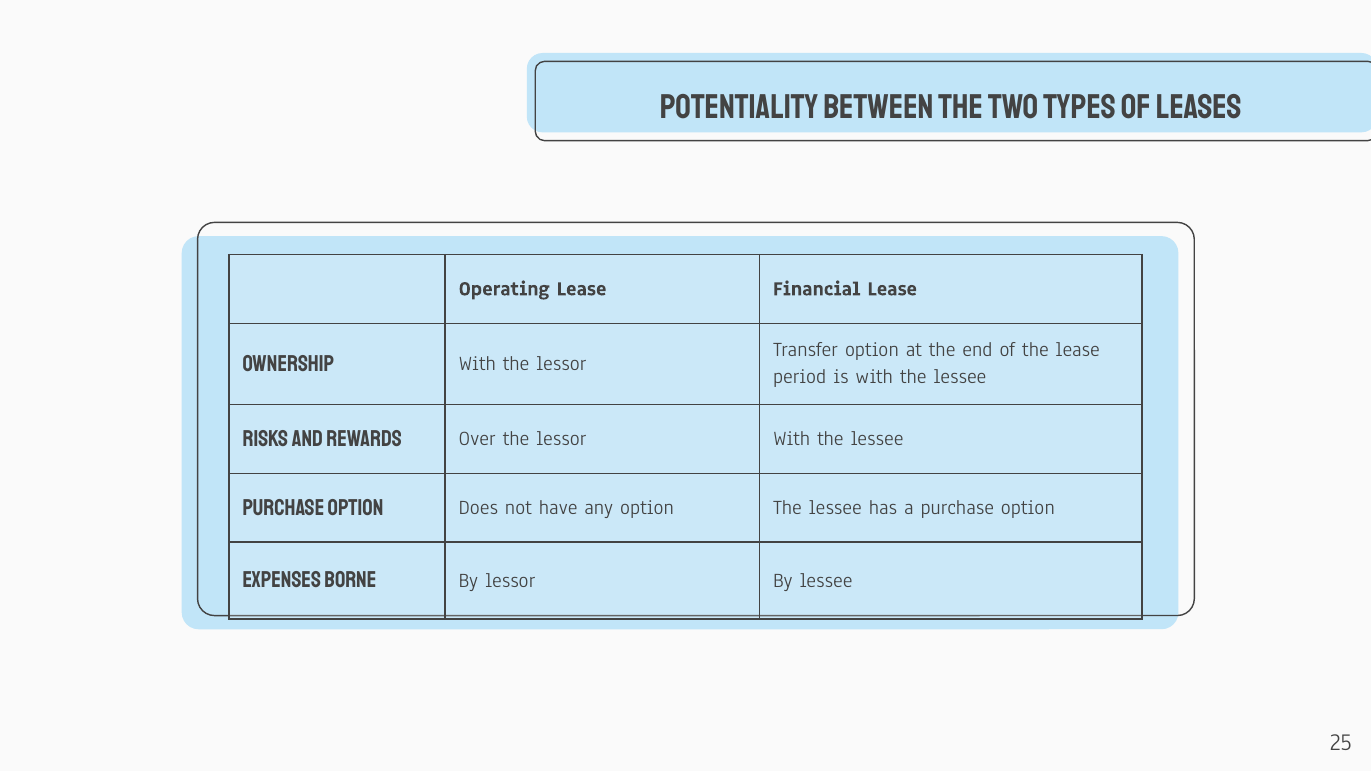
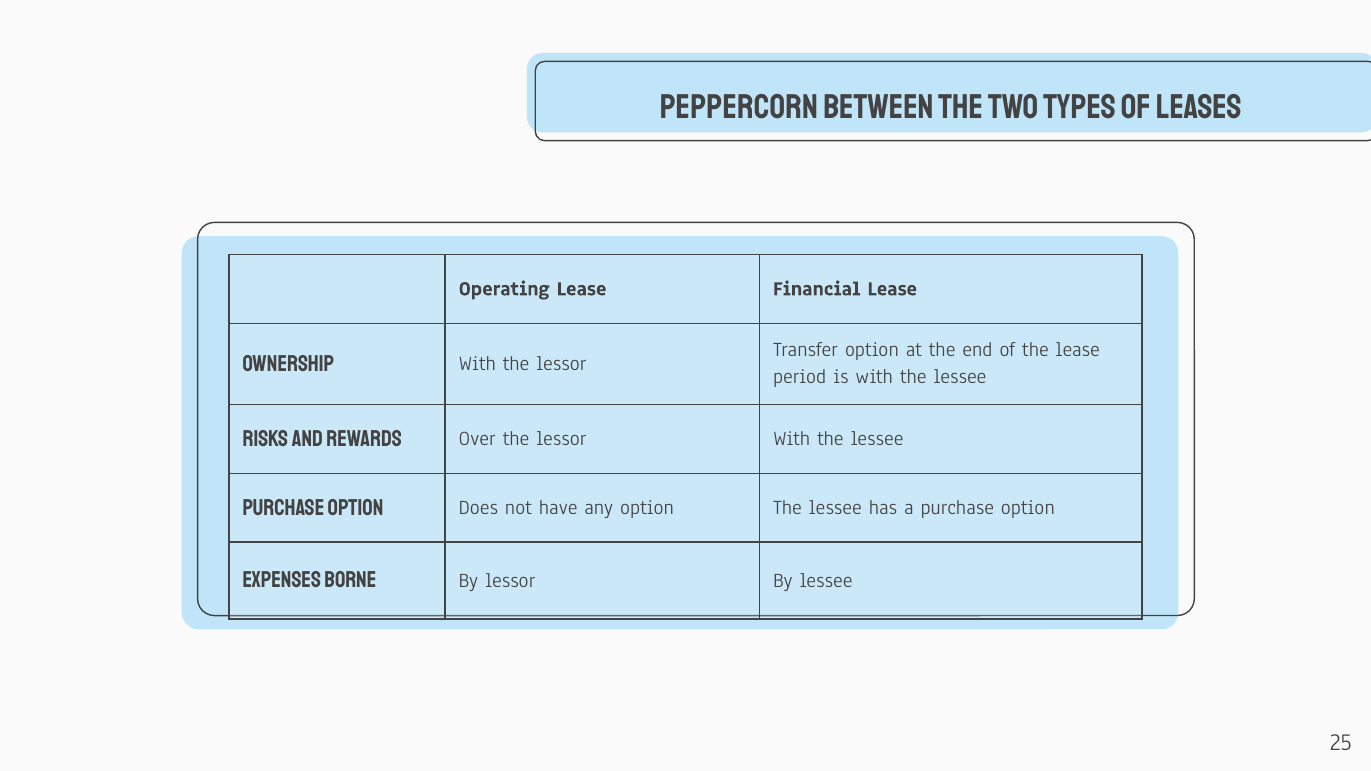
Potentiality: Potentiality -> Peppercorn (739, 107)
